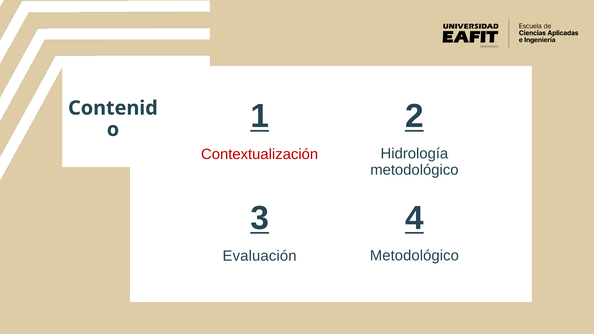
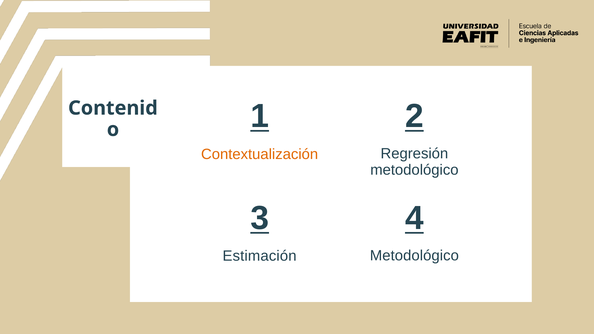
Hidrología: Hidrología -> Regresión (414, 154)
Contextualización colour: red -> orange (260, 154)
Evaluación: Evaluación -> Estimación (260, 256)
